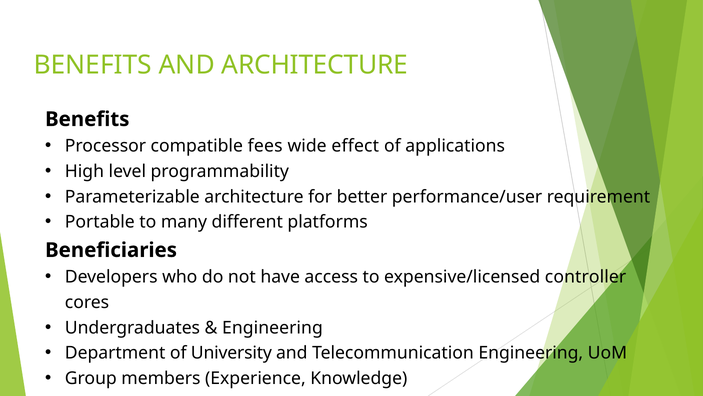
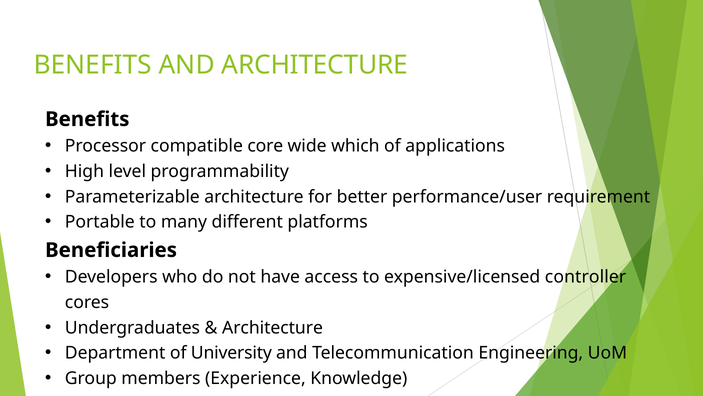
fees: fees -> core (265, 146)
effect: effect -> which (355, 146)
Engineering: Engineering -> Architecture (273, 327)
